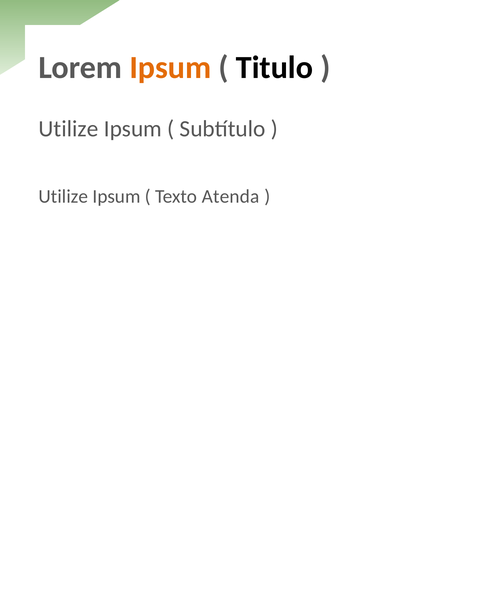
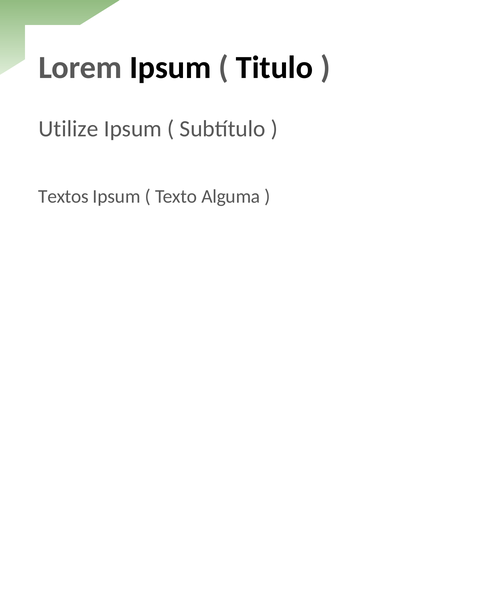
Ipsum colour: orange -> black (170, 68)
Utilize: Utilize -> Textos (63, 196)
Atenda: Atenda -> Alguma (231, 196)
